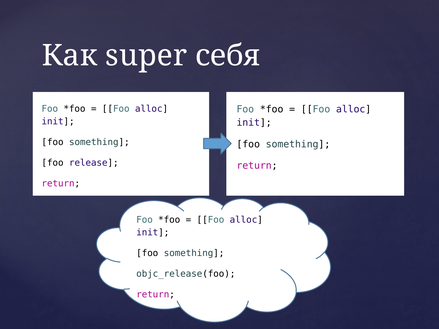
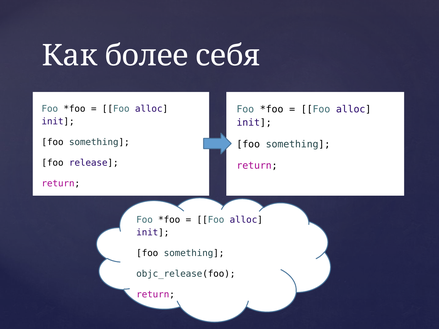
super: super -> более (147, 56)
